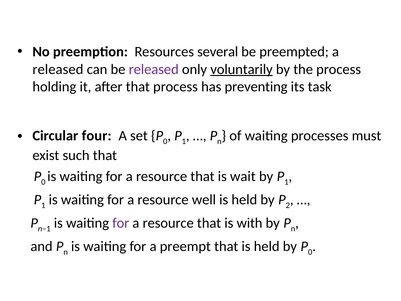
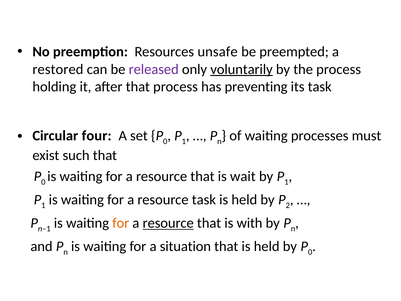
several: several -> unsafe (218, 52)
released: released -> restored (58, 69)
resource well: well -> task (204, 200)
for colour: purple -> orange (121, 223)
resource underline: none -> present (168, 223)
preempt: preempt -> situation (185, 246)
